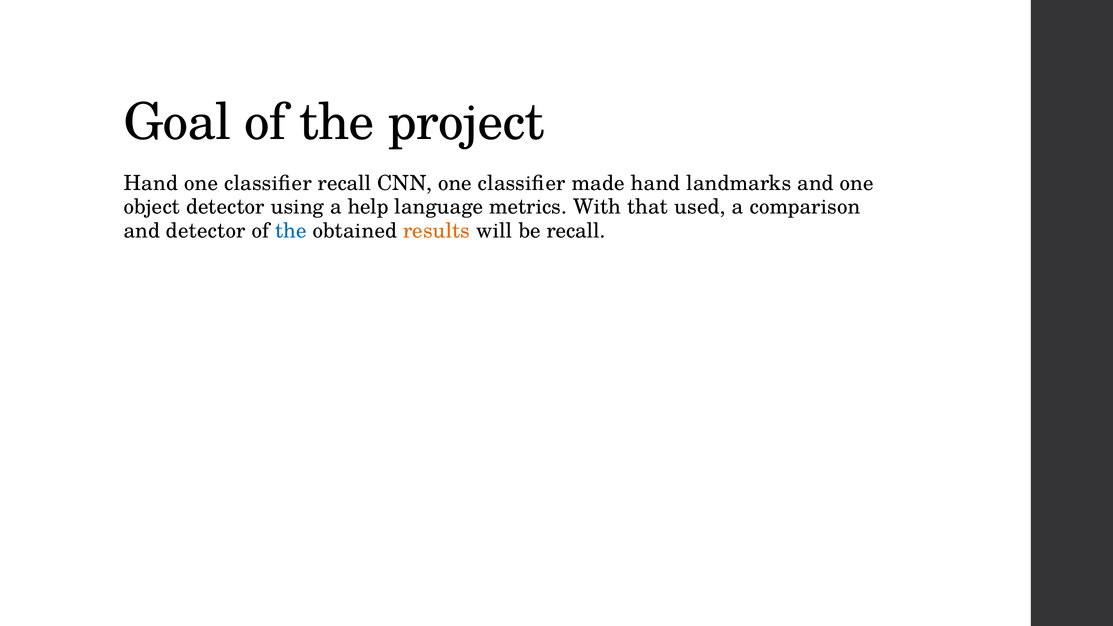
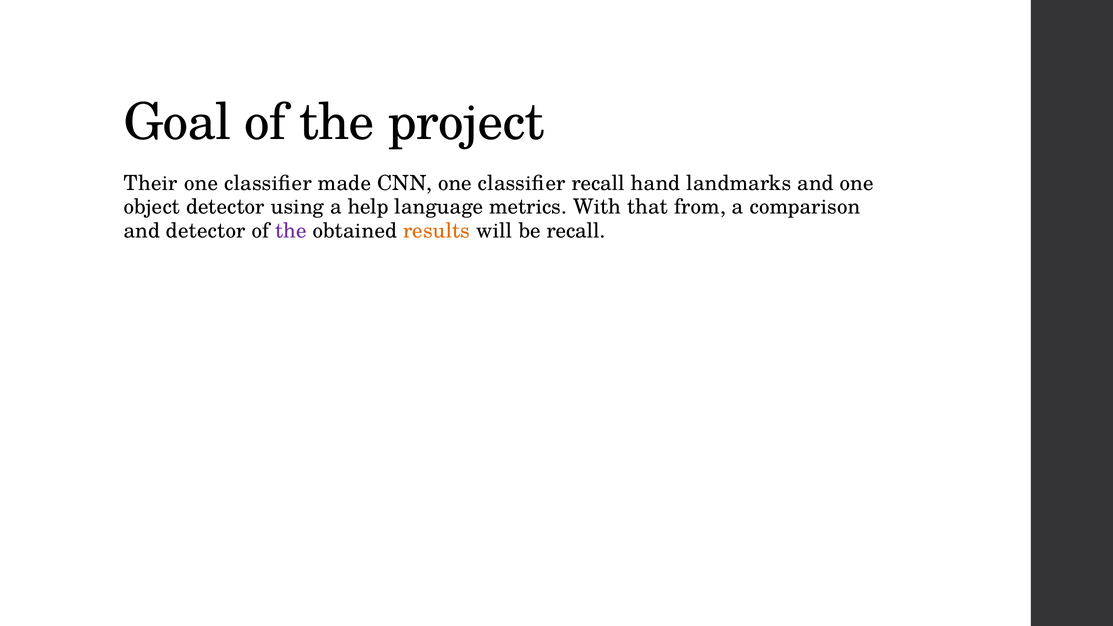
Hand: Hand -> Their (151, 183)
classifier recall: recall -> made (345, 183)
classifier made: made -> recall (598, 183)
used: used -> from (700, 207)
the colour: blue -> purple (291, 231)
